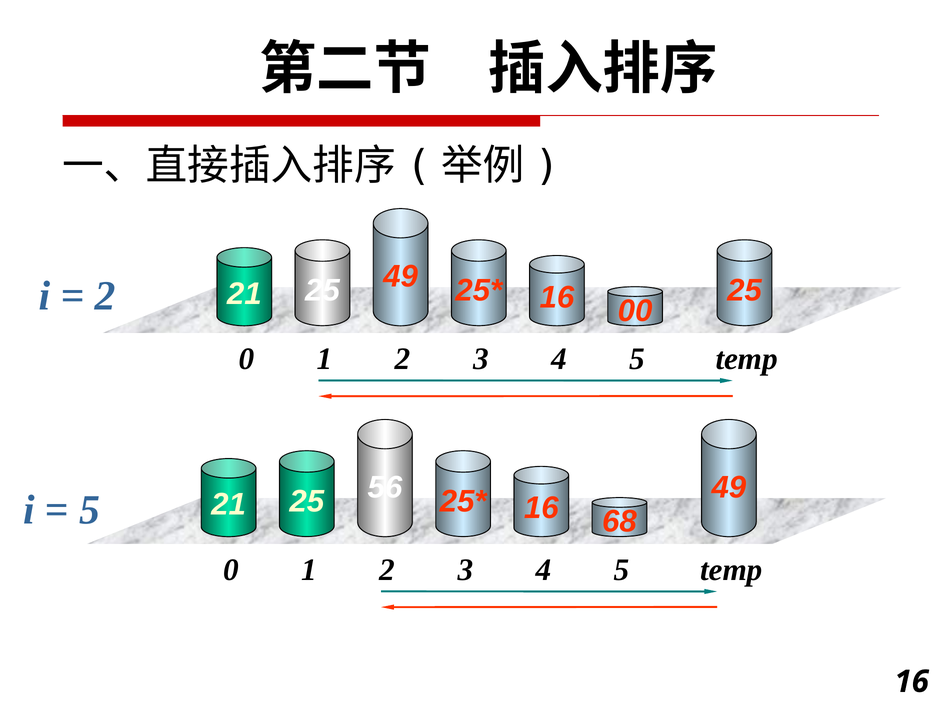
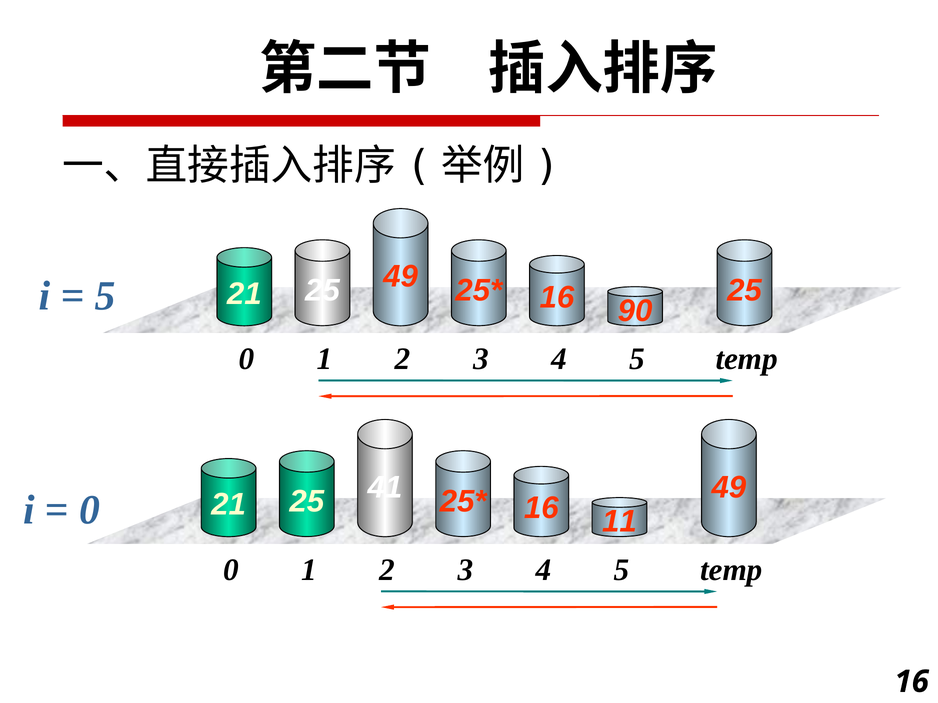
2: 2 -> 5 (105, 296)
00: 00 -> 90 (635, 311)
56: 56 -> 41 (385, 488)
68: 68 -> 11 (619, 522)
5: 5 -> 0 (90, 510)
